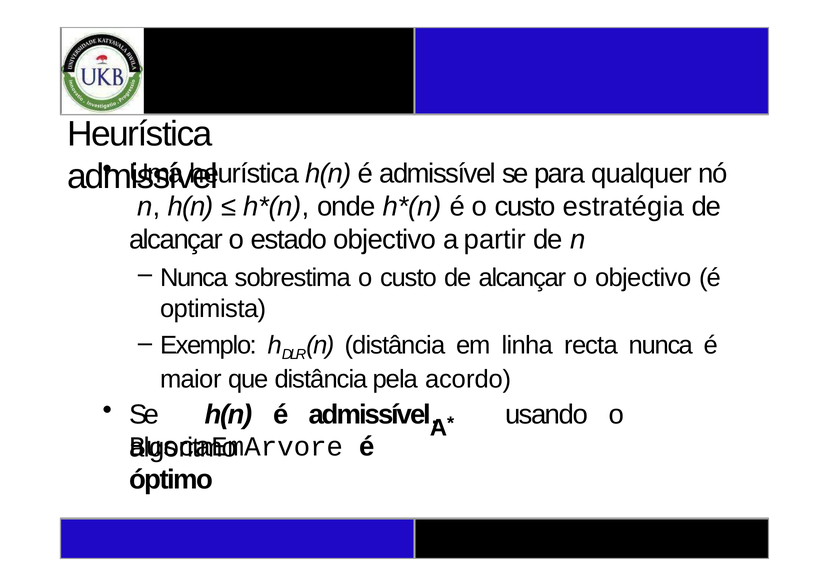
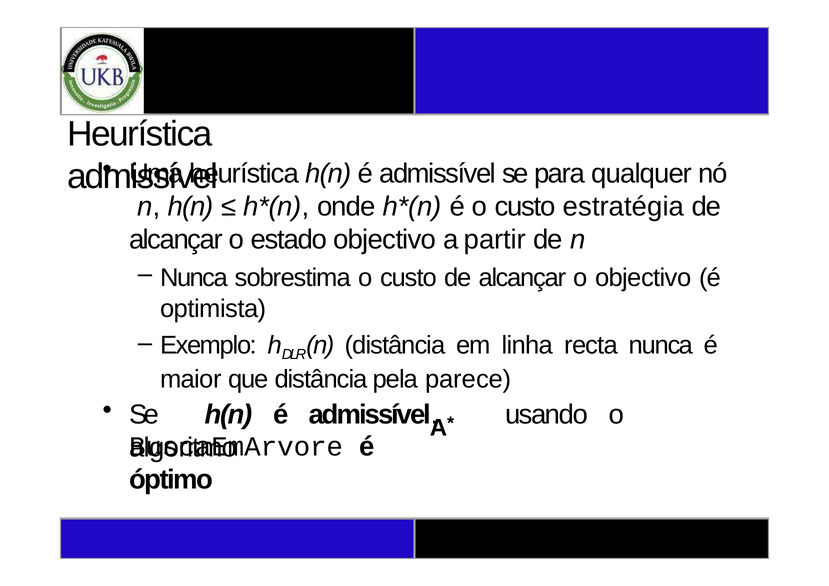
acordo: acordo -> parece (468, 379)
